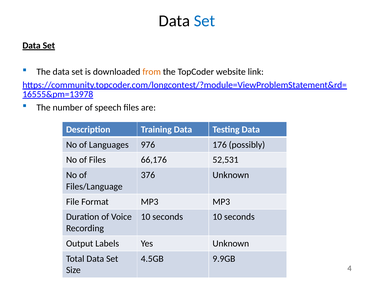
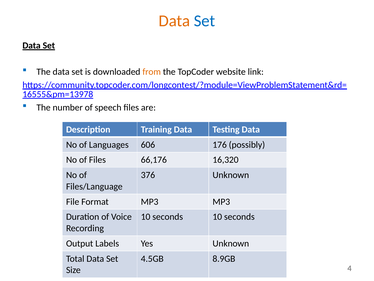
Data colour: black -> orange (174, 21)
976: 976 -> 606 (148, 144)
52,531: 52,531 -> 16,320 (226, 160)
9.9GB: 9.9GB -> 8.9GB (224, 258)
